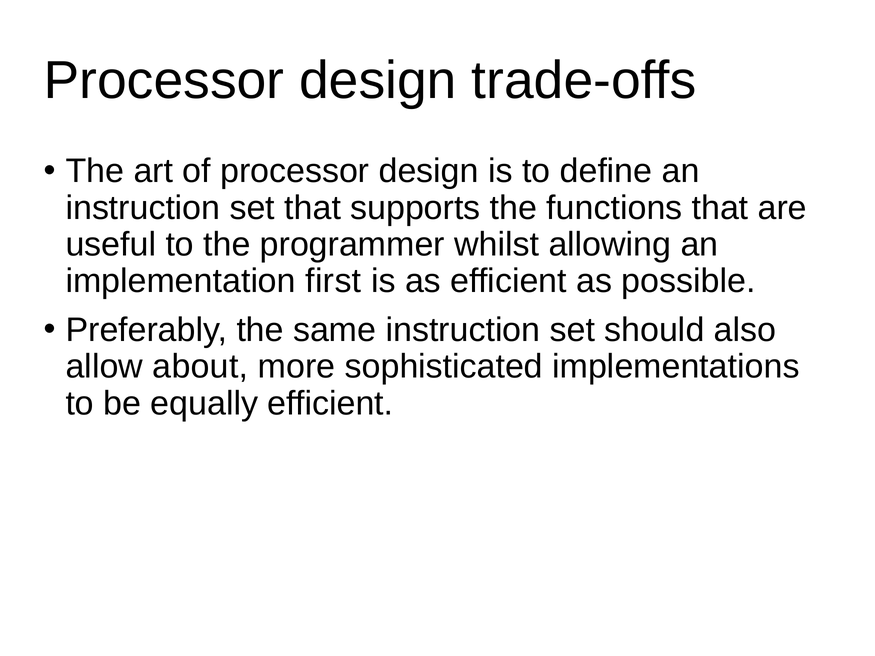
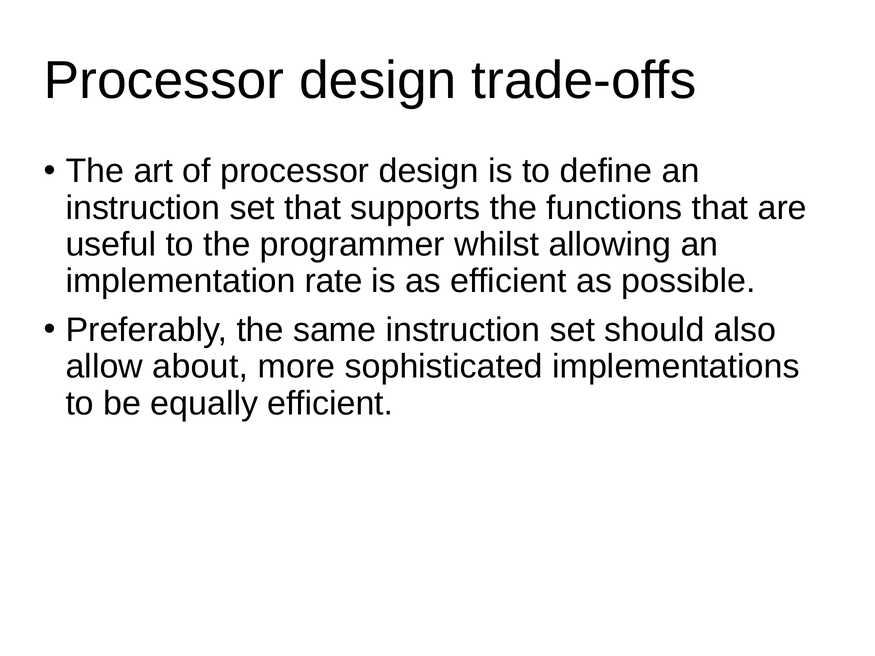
first: first -> rate (334, 281)
